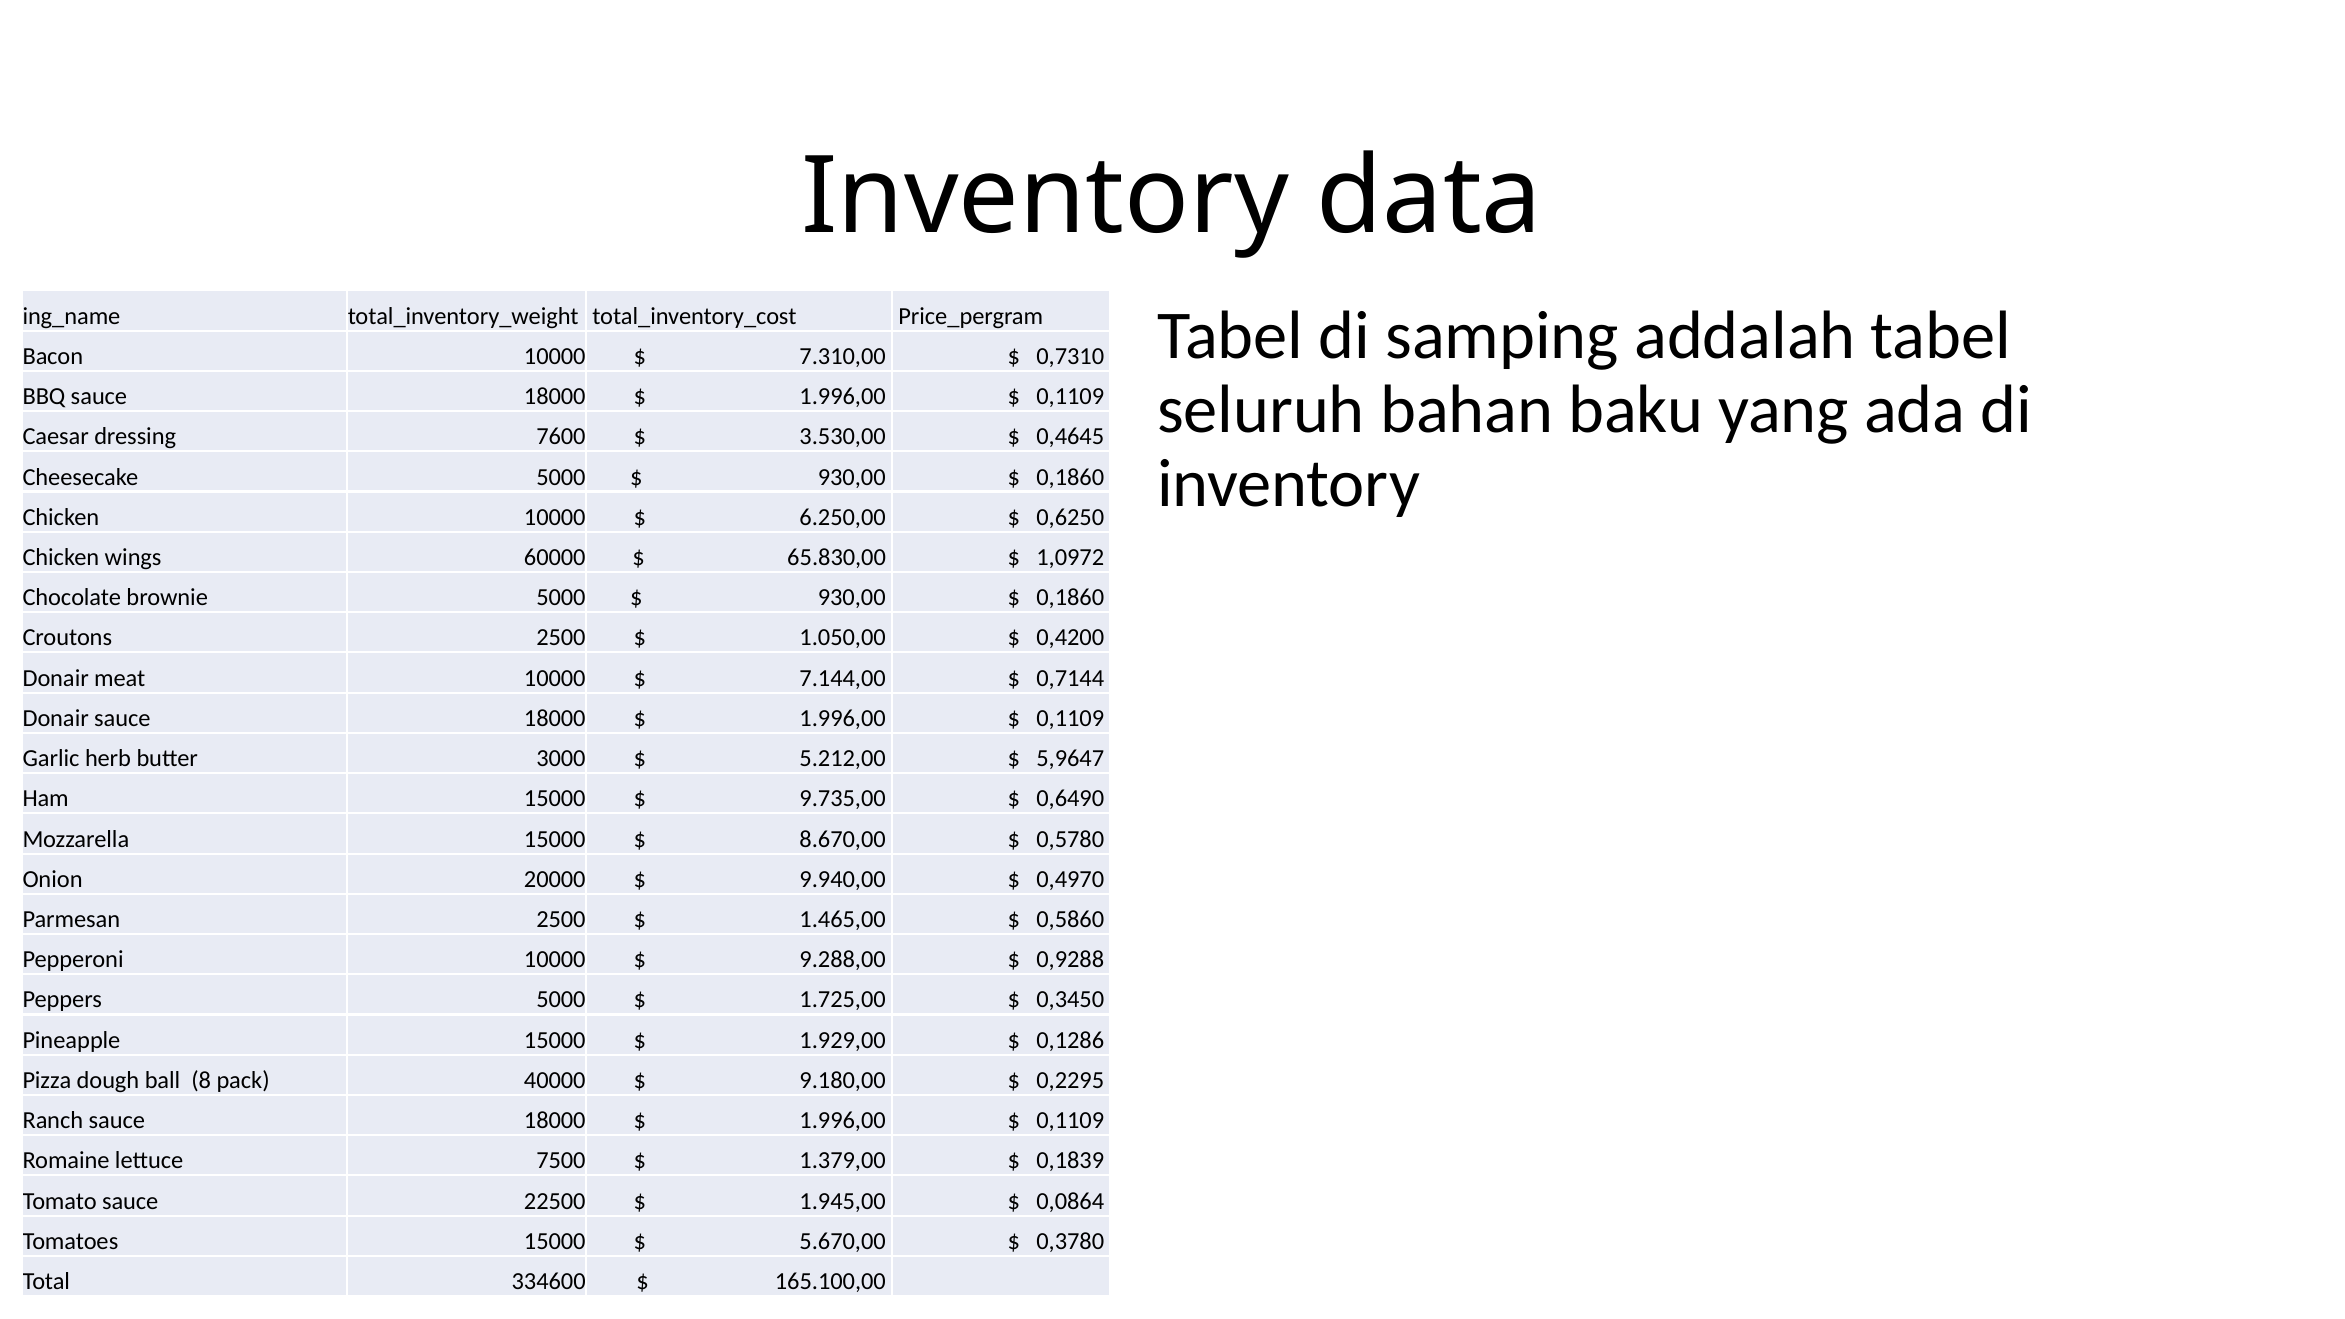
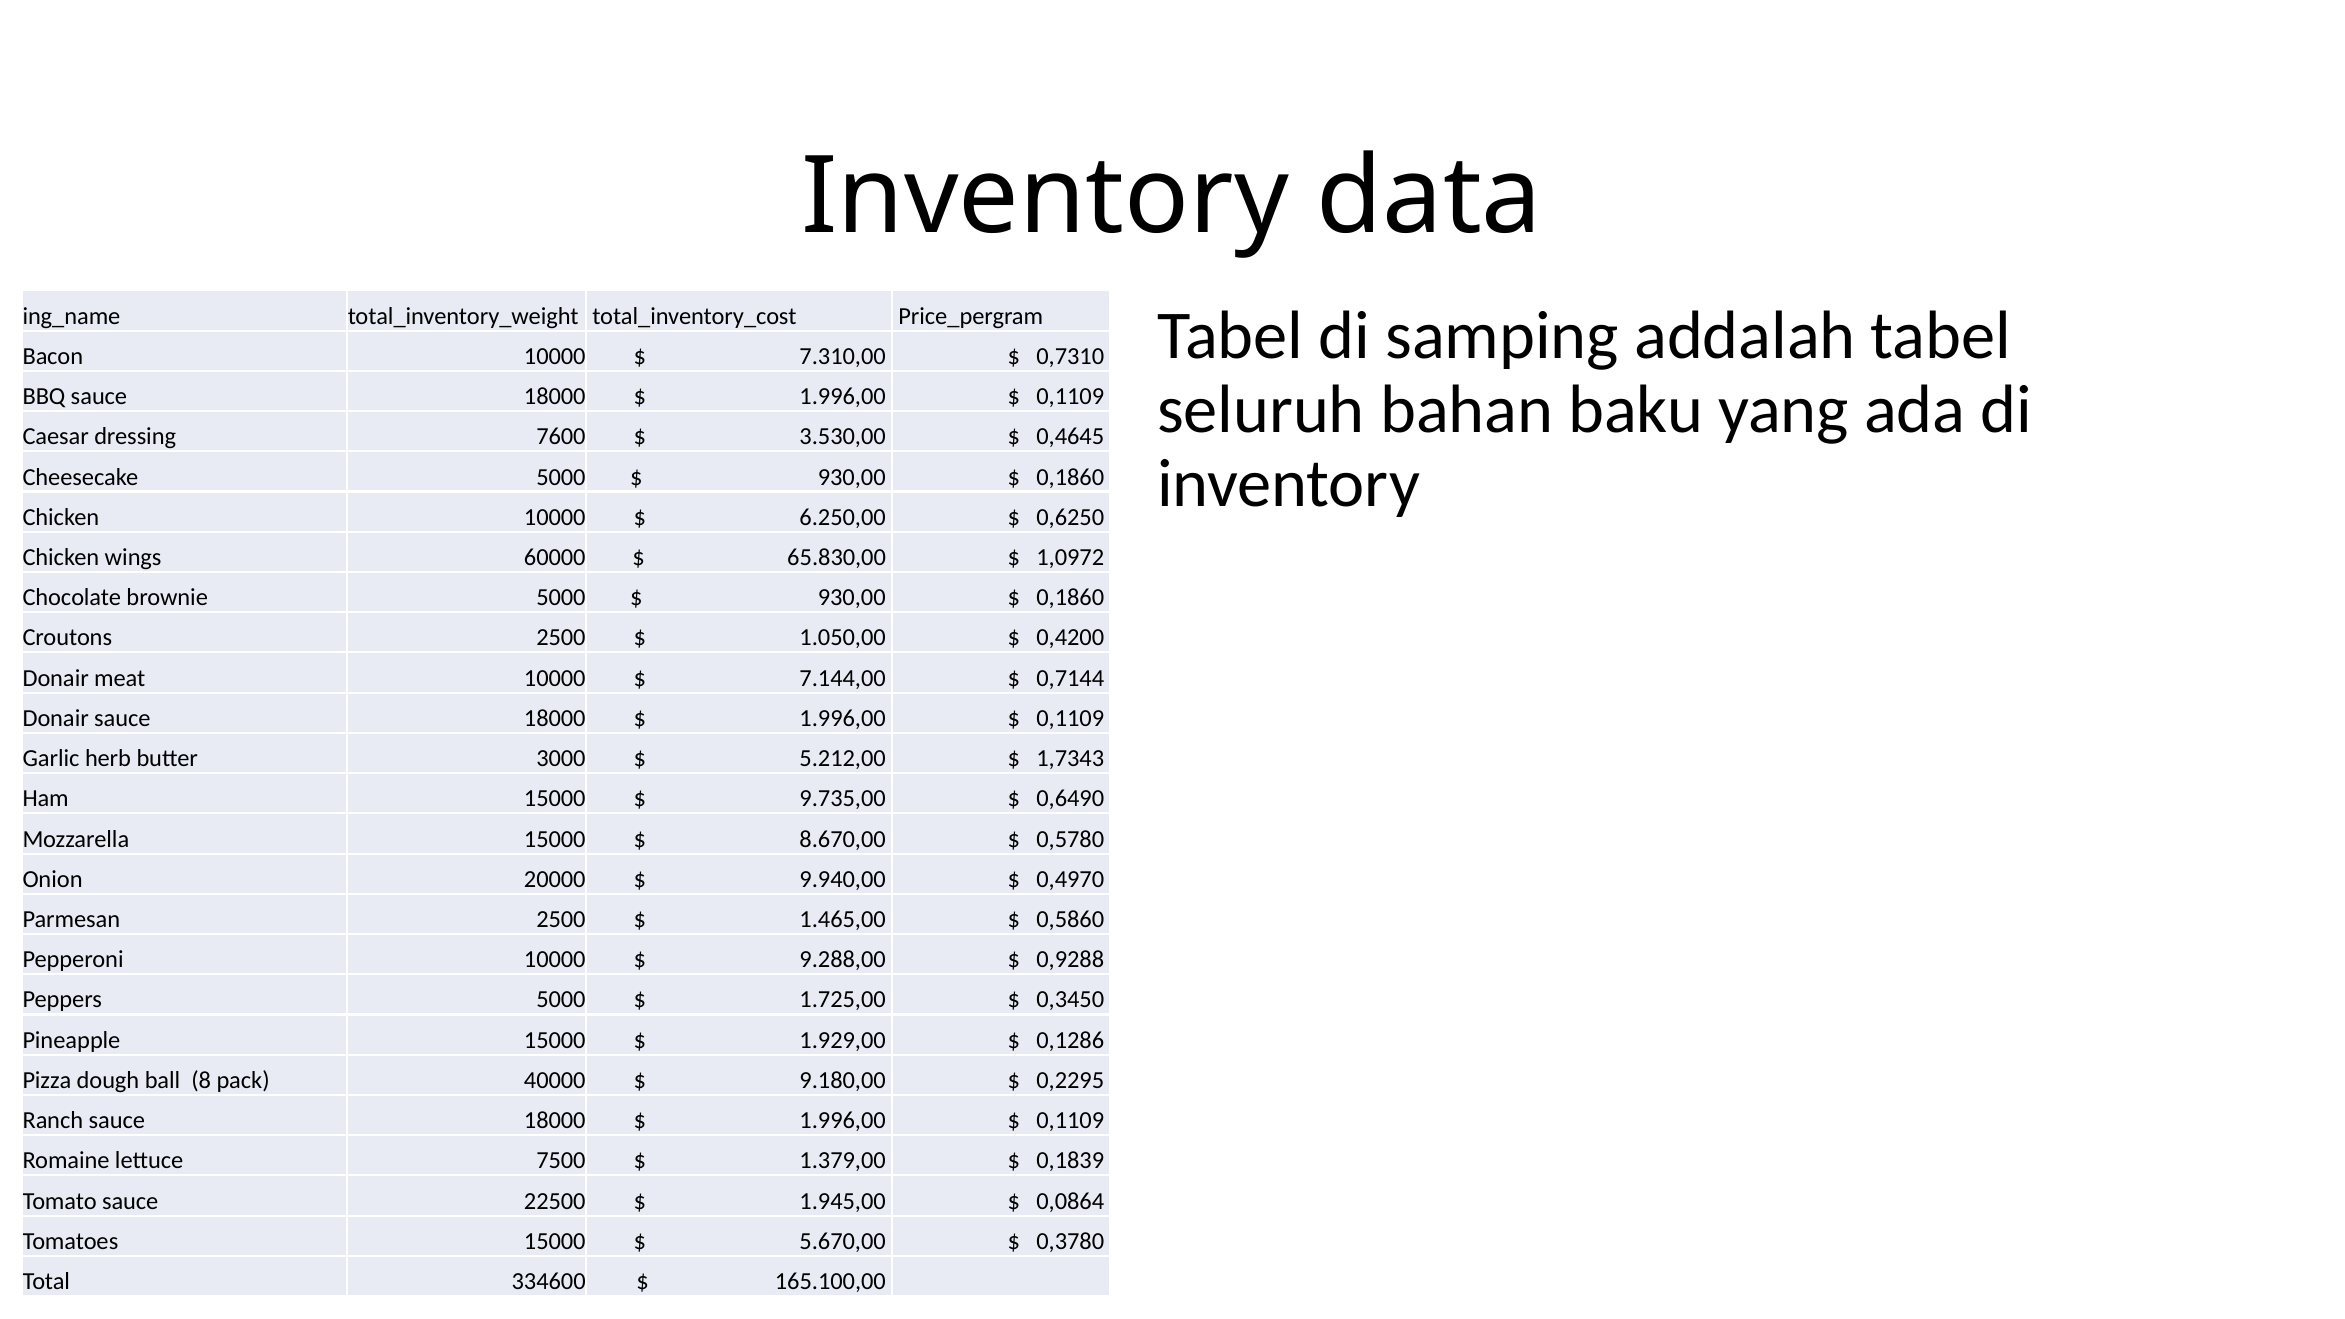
5,9647: 5,9647 -> 1,7343 (1070, 759)
